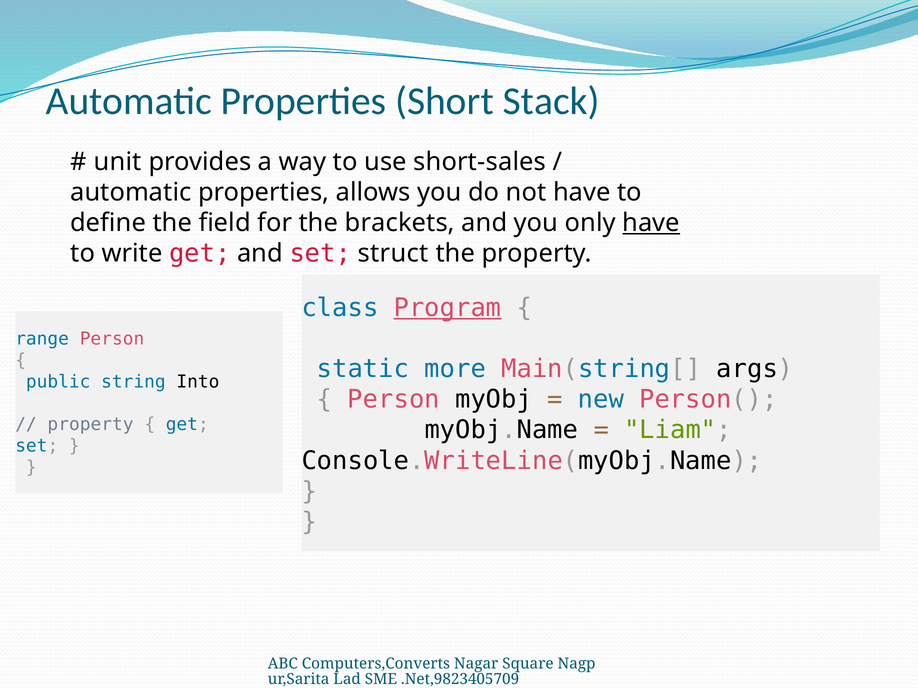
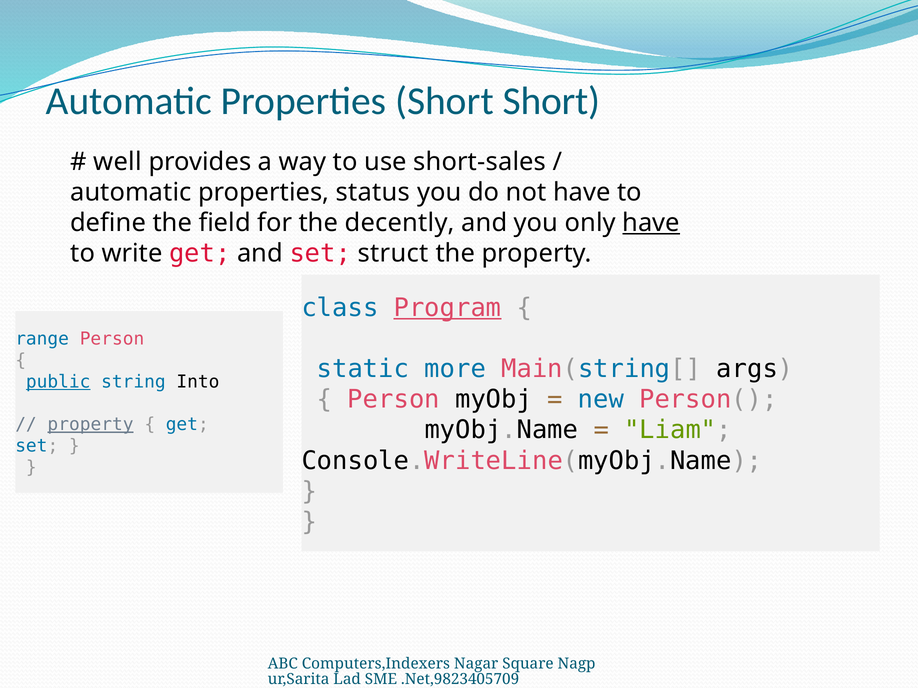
Short Stack: Stack -> Short (551, 101)
unit: unit -> well (118, 162)
allows: allows -> status (373, 193)
brackets: brackets -> decently (400, 223)
public underline: none -> present (58, 382)
property underline: none -> present (91, 425)
Computers,Converts: Computers,Converts -> Computers,Indexers (376, 664)
